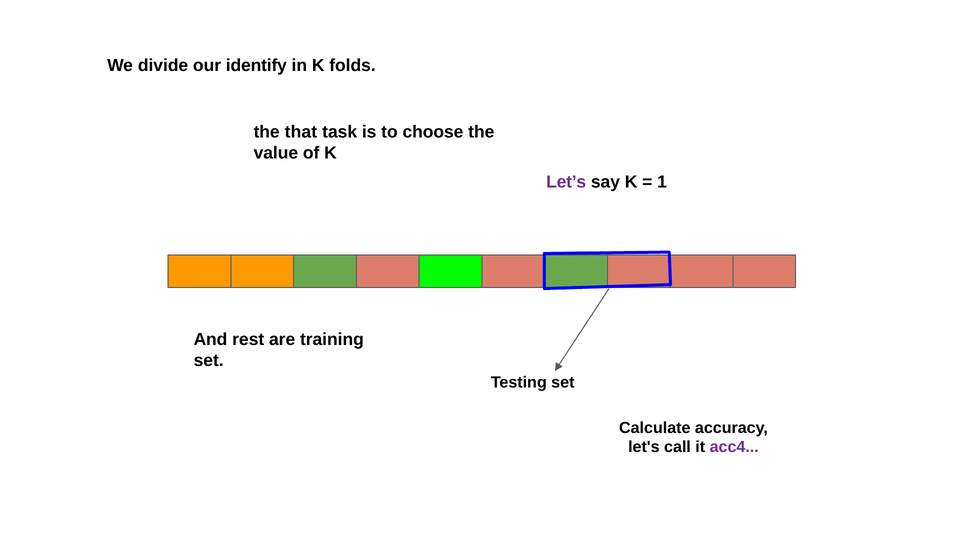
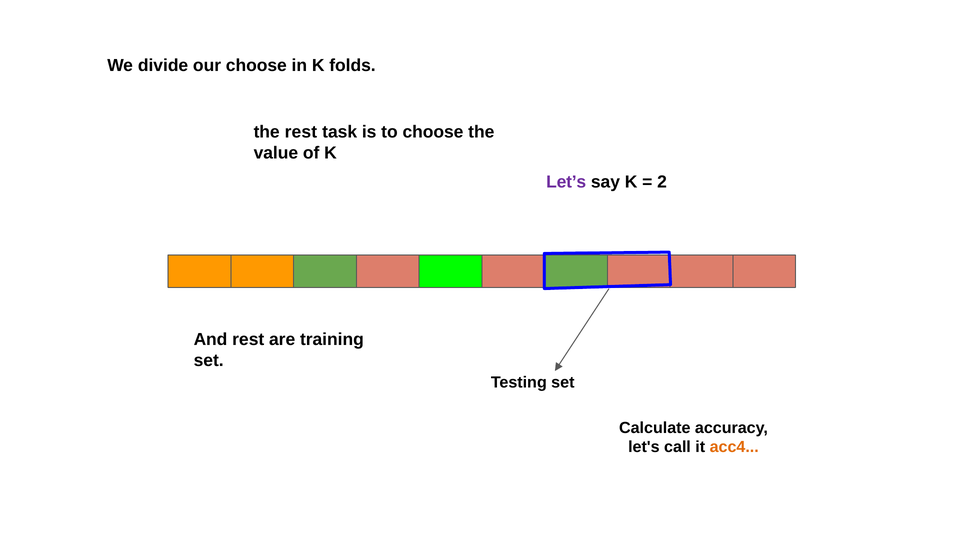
our identify: identify -> choose (256, 66)
the that: that -> rest (301, 132)
1: 1 -> 2 (662, 182)
acc4 colour: purple -> orange (734, 447)
